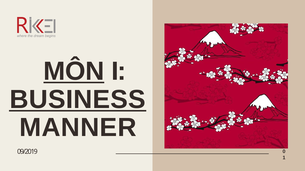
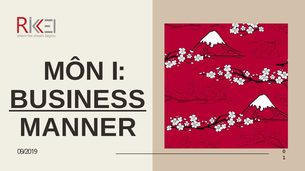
MÔN underline: present -> none (74, 72)
